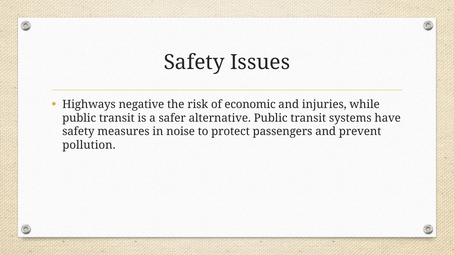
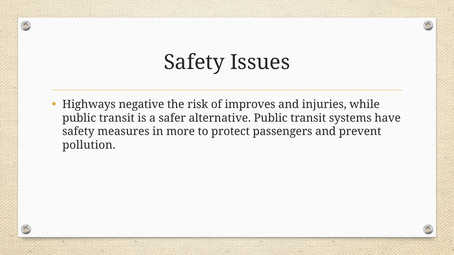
economic: economic -> improves (250, 105)
noise: noise -> more (181, 132)
